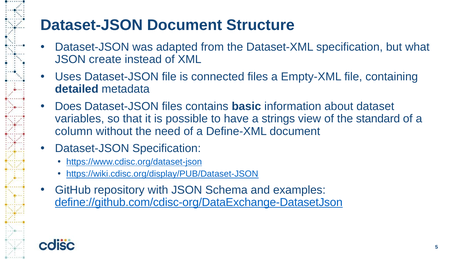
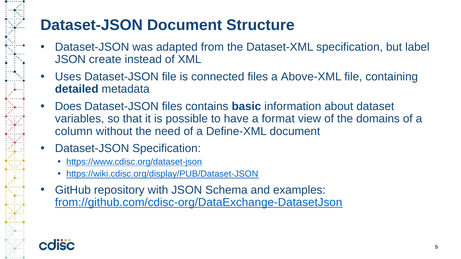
what: what -> label (417, 47)
Empty-XML: Empty-XML -> Above-XML (311, 77)
strings: strings -> format (278, 119)
standard: standard -> domains (378, 119)
define://github.com/cdisc-org/DataExchange-DatasetJson: define://github.com/cdisc-org/DataExchange-DatasetJson -> from://github.com/cdisc-org/DataExchange-DatasetJson (199, 203)
